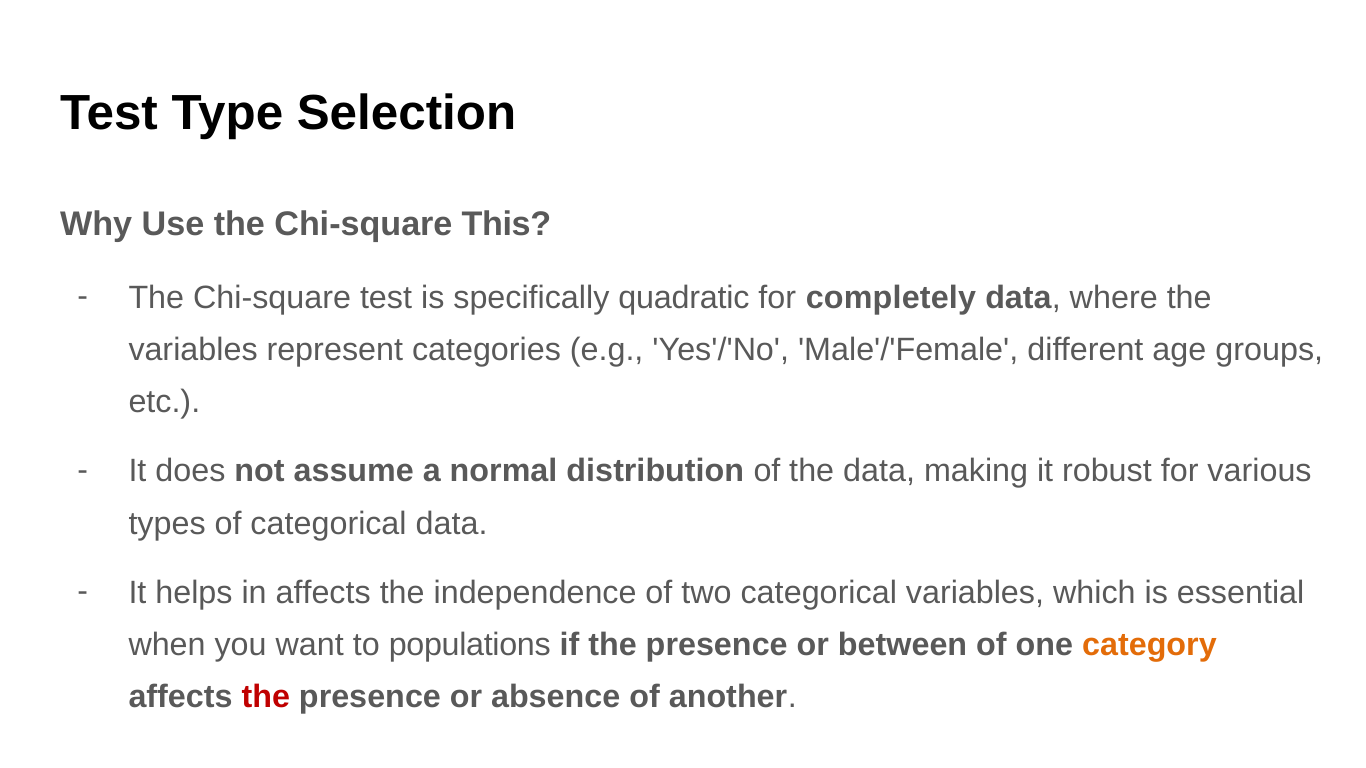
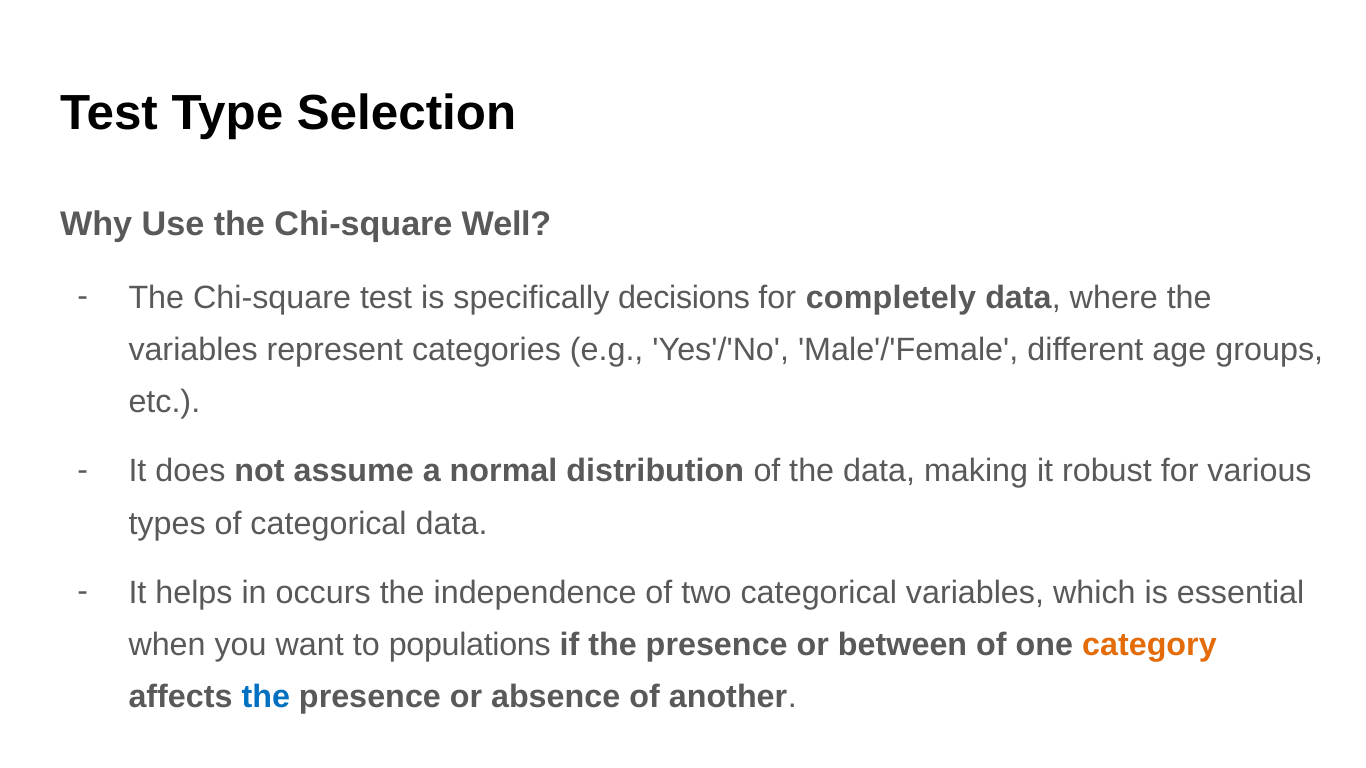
This: This -> Well (506, 224)
quadratic: quadratic -> decisions (684, 298)
in affects: affects -> occurs (323, 593)
the colour: red -> blue (266, 698)
